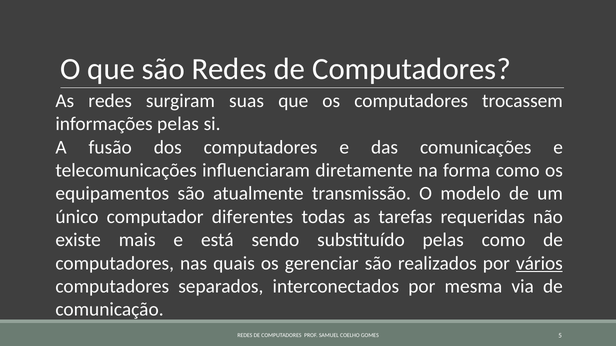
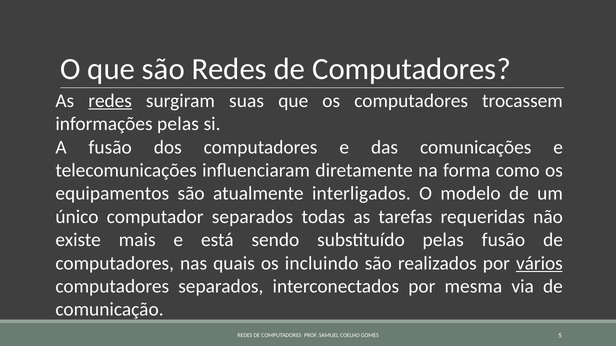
redes underline: none -> present (110, 101)
transmissão: transmissão -> interligados (361, 194)
computador diferentes: diferentes -> separados (252, 217)
pelas como: como -> fusão (503, 240)
gerenciar: gerenciar -> incluindo (322, 264)
